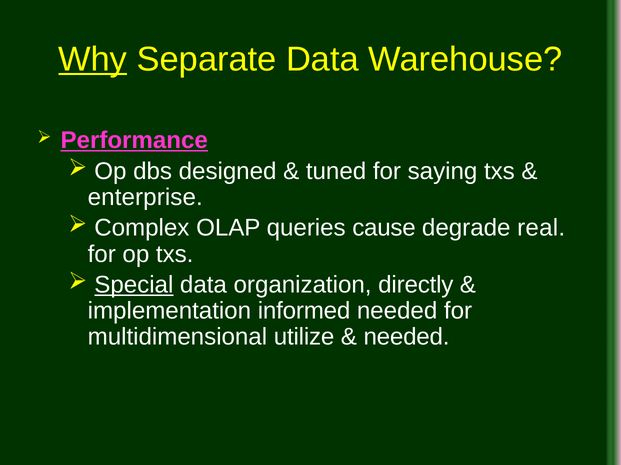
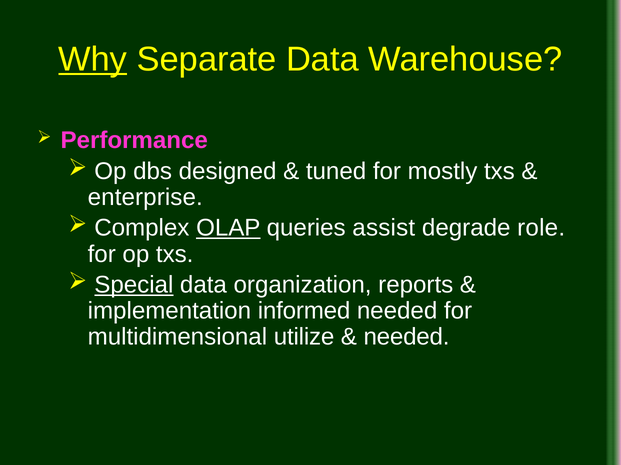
Performance underline: present -> none (134, 140)
saying: saying -> mostly (443, 171)
OLAP underline: none -> present (228, 228)
cause: cause -> assist (384, 228)
real: real -> role (541, 228)
directly: directly -> reports (416, 285)
